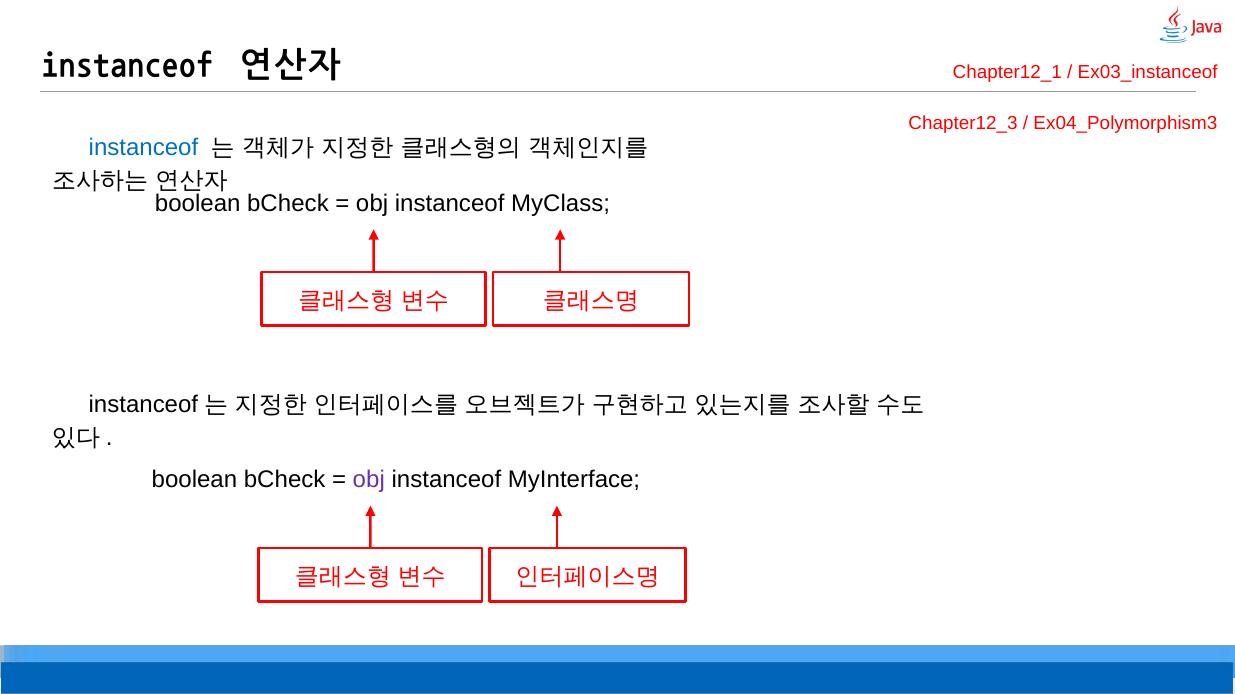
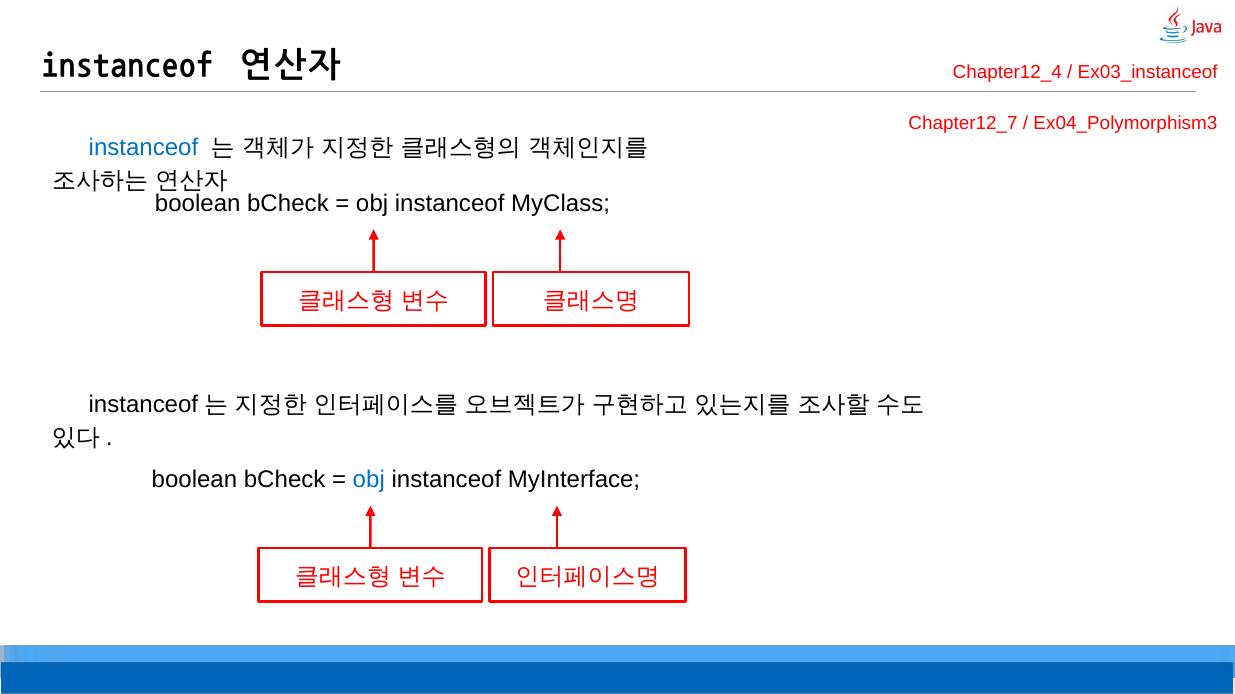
Chapter12_1: Chapter12_1 -> Chapter12_4 (1007, 72)
Chapter12_3: Chapter12_3 -> Chapter12_7 (963, 123)
obj colour: purple -> blue (369, 480)
